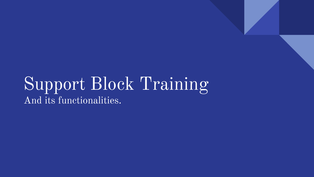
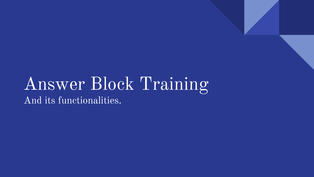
Support: Support -> Answer (54, 84)
